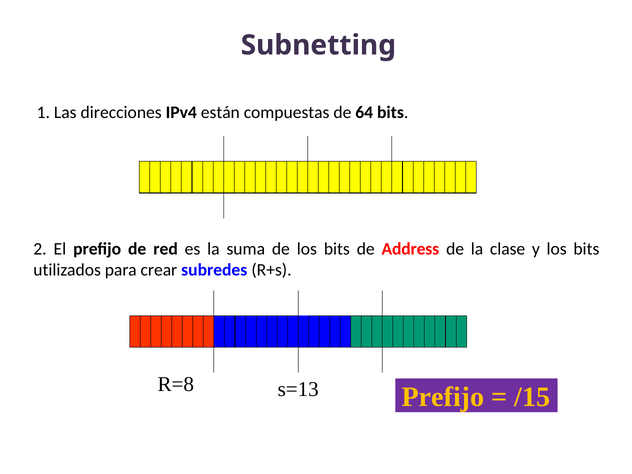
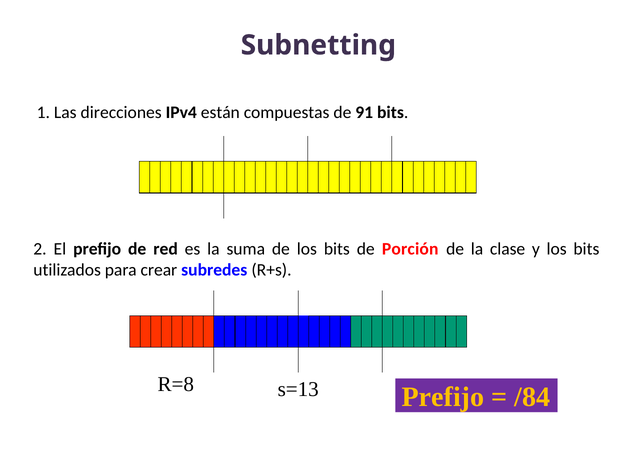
64: 64 -> 91 (364, 112)
Address: Address -> Porción (410, 249)
/15: /15 -> /84 (532, 397)
